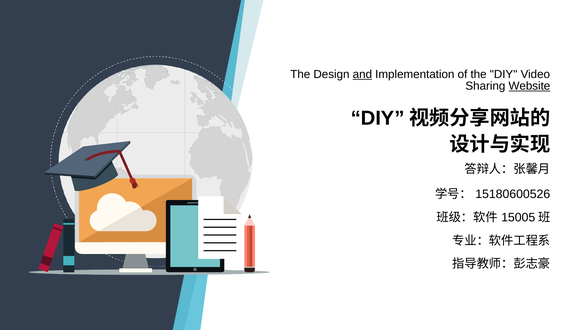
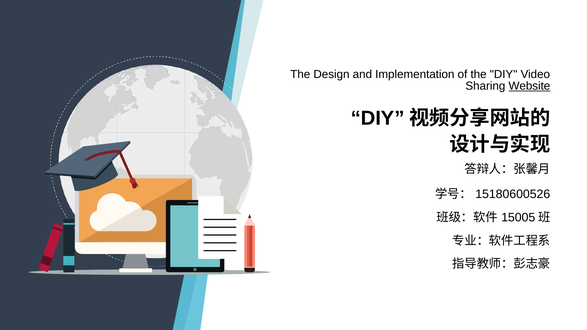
and underline: present -> none (362, 74)
